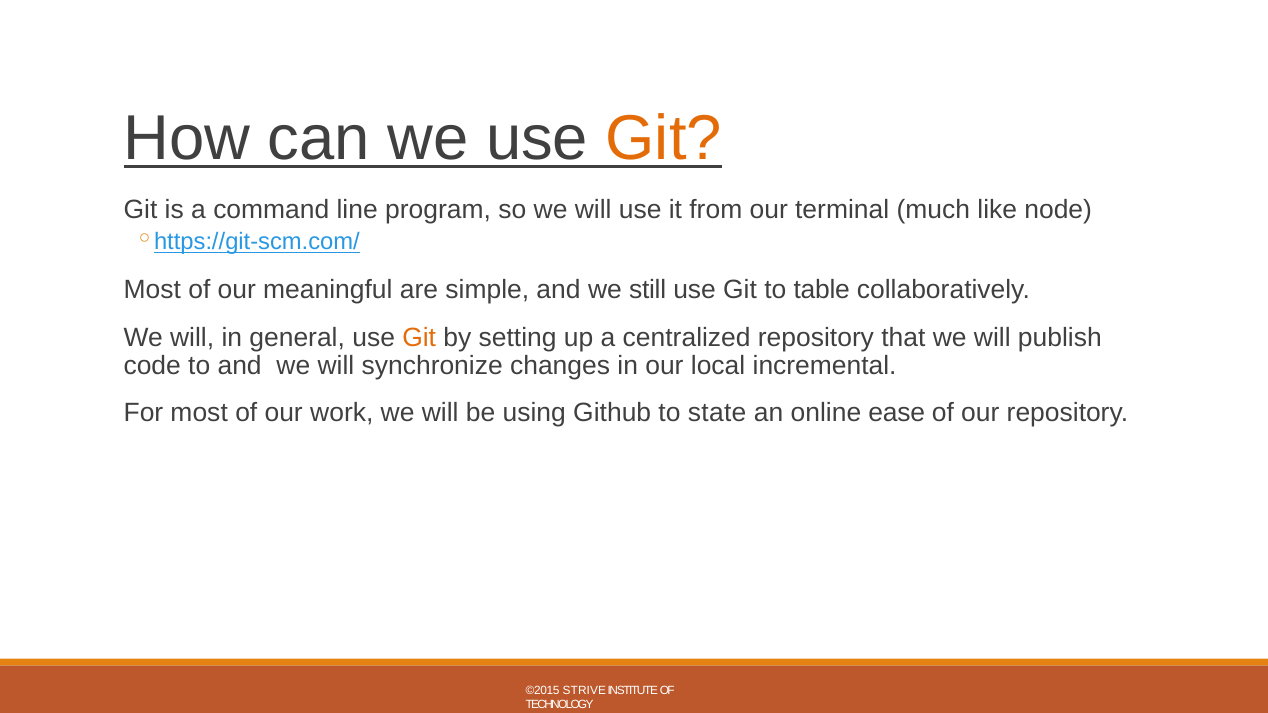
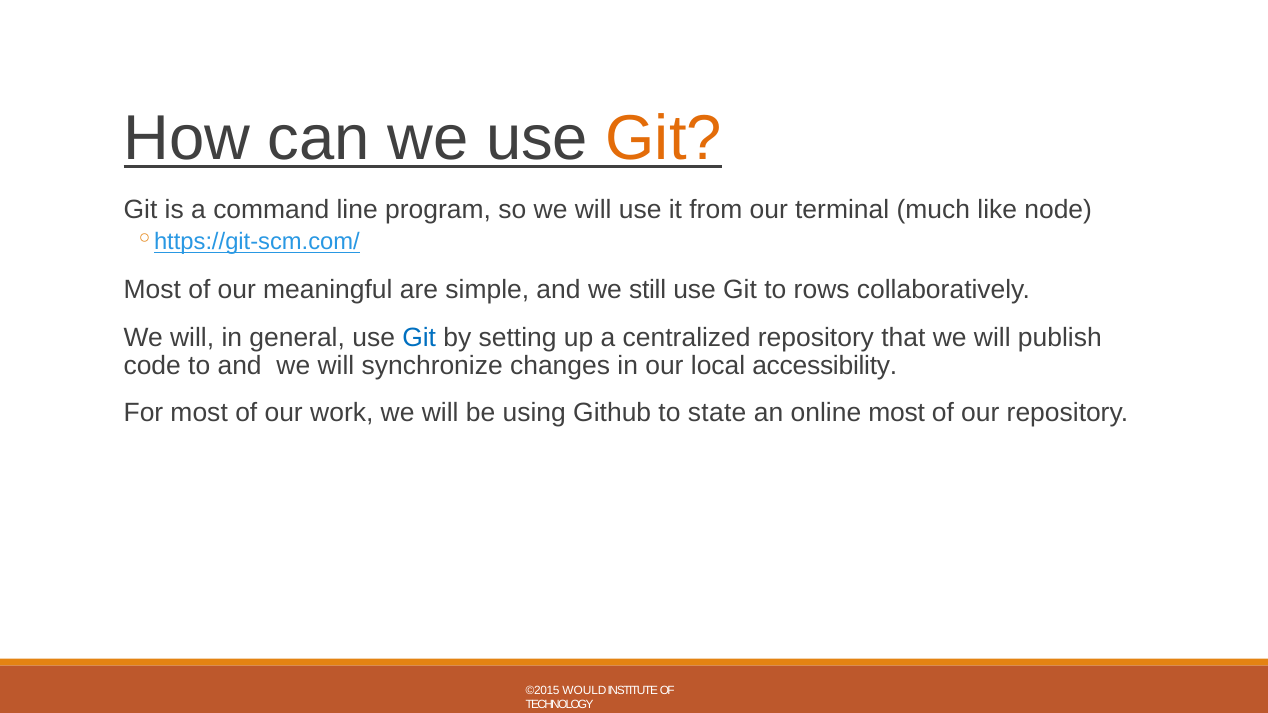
table: table -> rows (822, 290)
Git colour: orange -> blue (419, 338)
incremental: incremental -> accessibility (825, 366)
online ease: ease -> most (897, 413)
STRIVE: STRIVE -> WOULD (584, 691)
